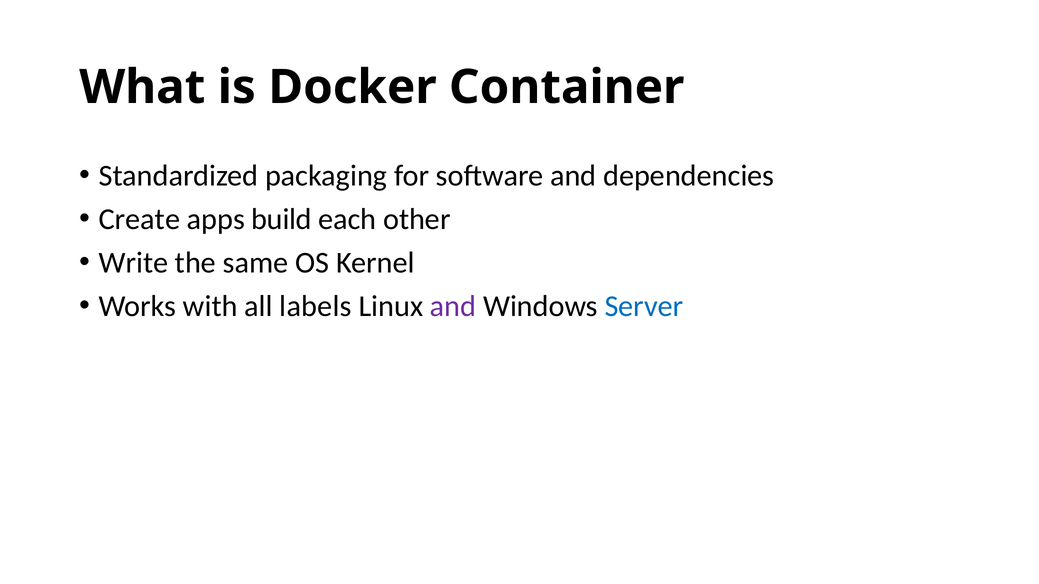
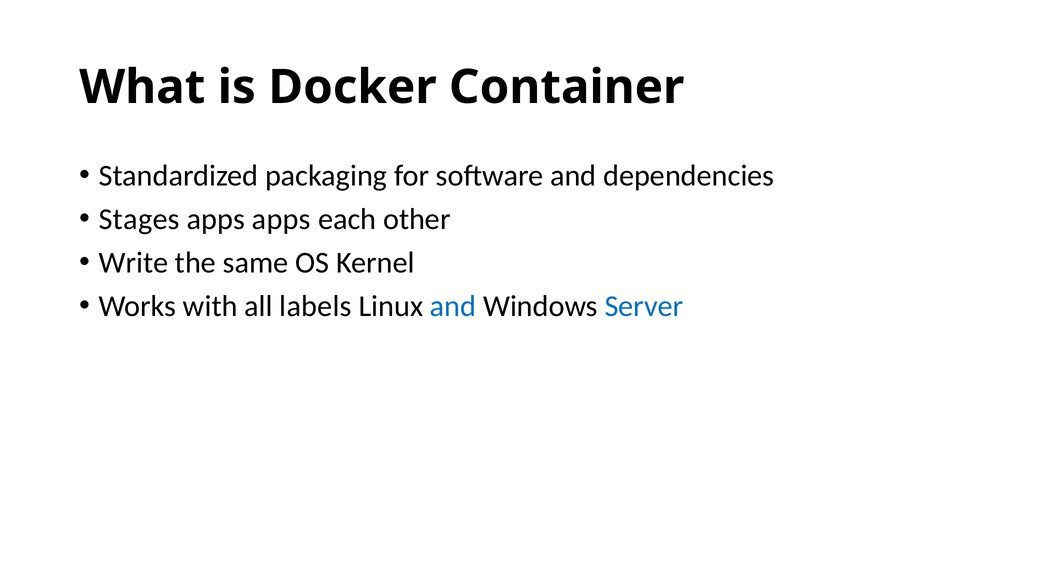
Create: Create -> Stages (139, 219)
apps build: build -> apps (281, 219)
and colour: purple -> blue (453, 306)
